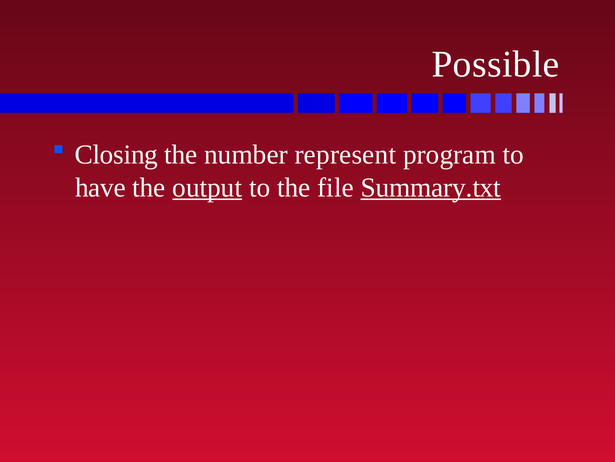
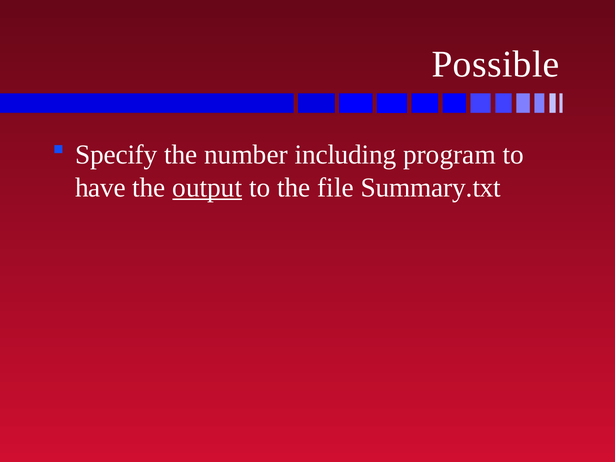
Closing: Closing -> Specify (116, 155)
represent: represent -> including (346, 155)
Summary.txt underline: present -> none (431, 187)
